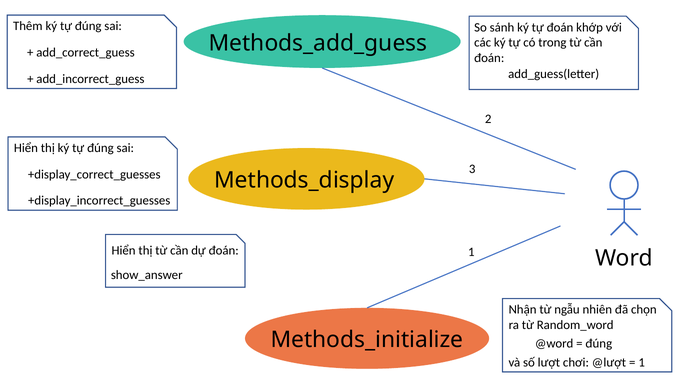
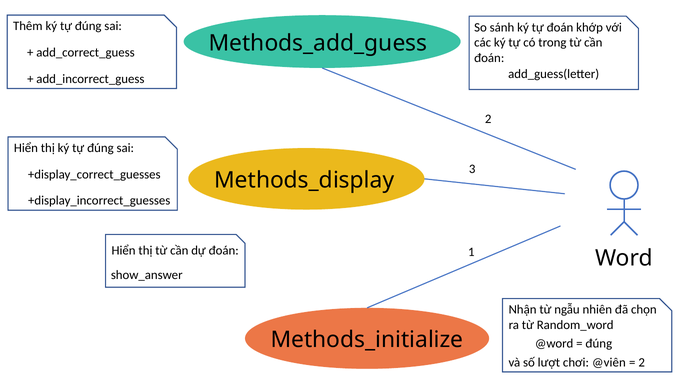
@lượt: @lượt -> @viên (609, 362)
1: 1 -> 2 (642, 362)
